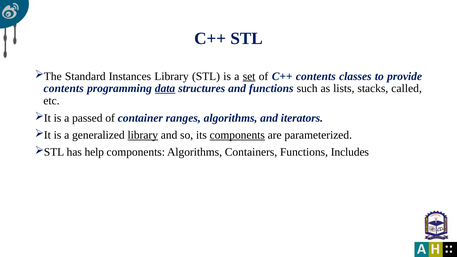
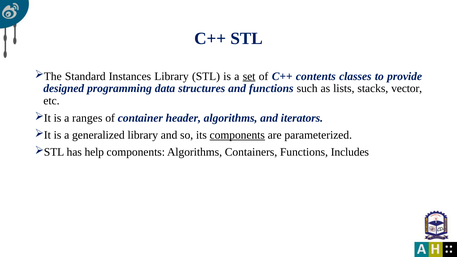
contents: contents -> designed (64, 89)
data underline: present -> none (165, 89)
called: called -> vector (407, 89)
passed: passed -> ranges (87, 118)
ranges: ranges -> header (183, 118)
library underline: present -> none (143, 135)
